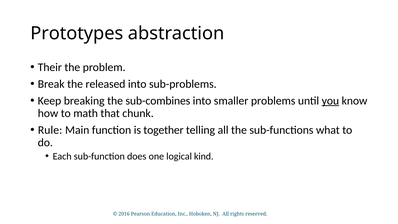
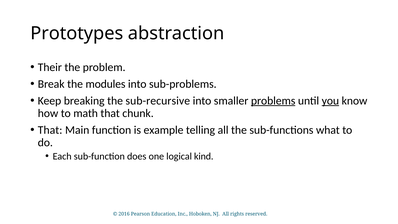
released: released -> modules (105, 84)
sub-combines: sub-combines -> sub-recursive (158, 101)
problems underline: none -> present (273, 101)
Rule: Rule -> That (50, 130)
together: together -> example (164, 130)
